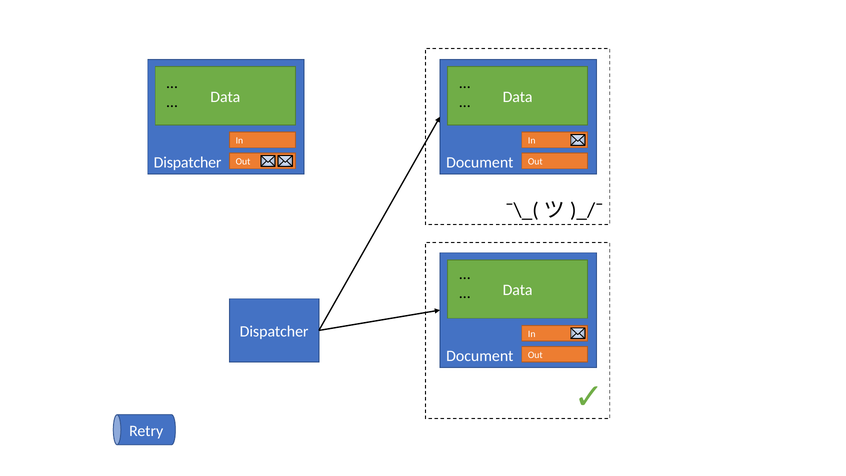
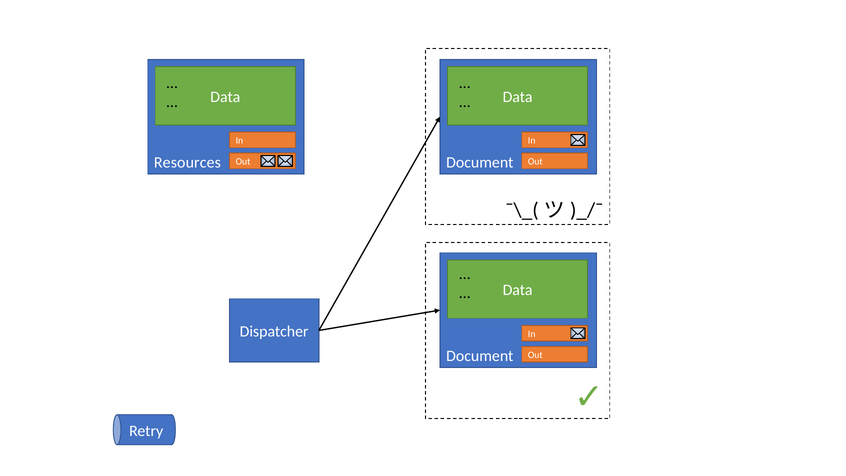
Dispatcher: Dispatcher -> Resources (187, 163)
